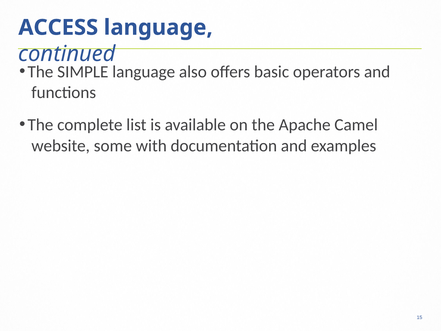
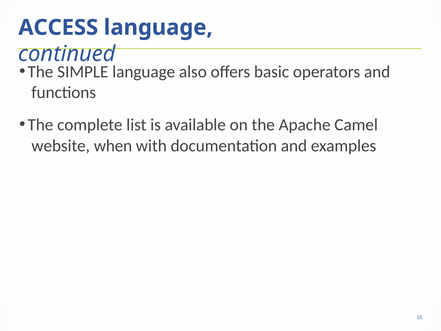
some: some -> when (113, 146)
